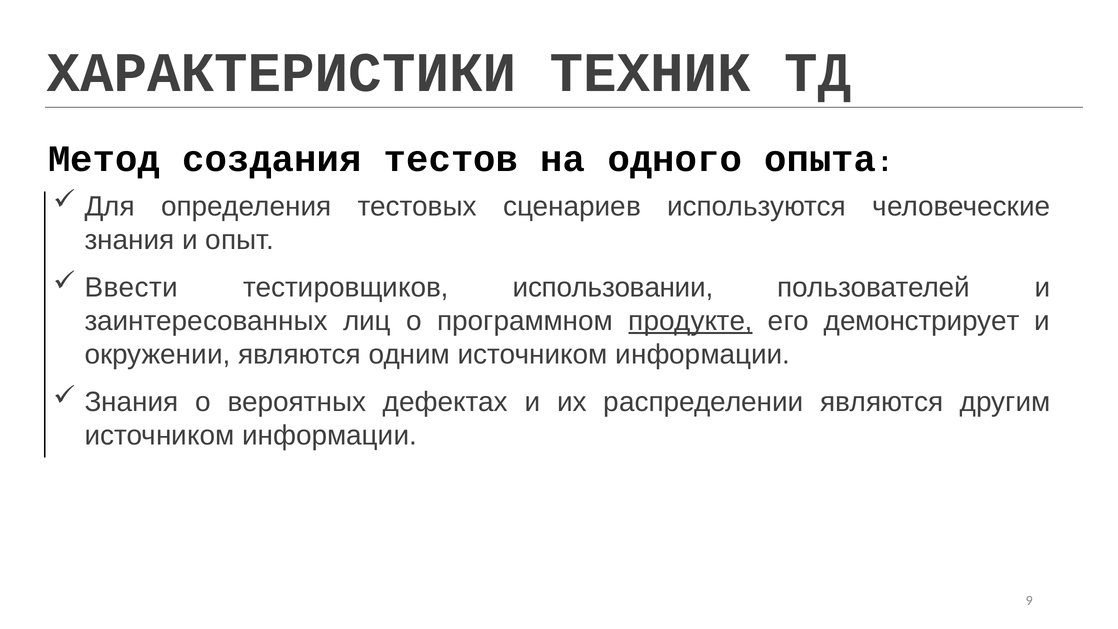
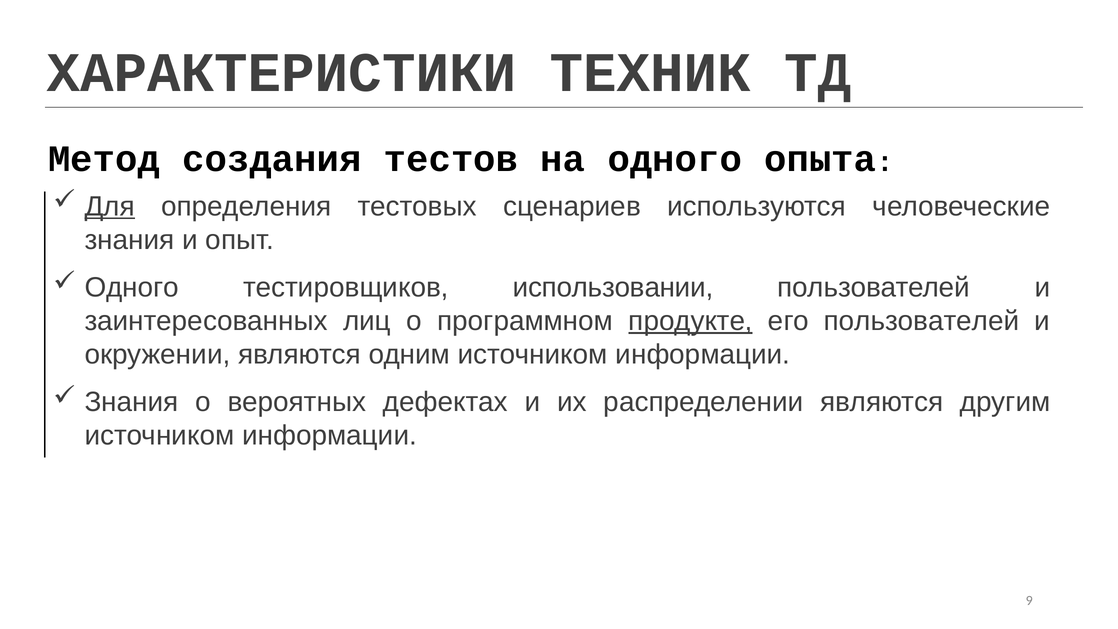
Для underline: none -> present (110, 206)
Ввести: Ввести -> Одного (132, 287)
его демонстрирует: демонстрирует -> пользователей (922, 321)
